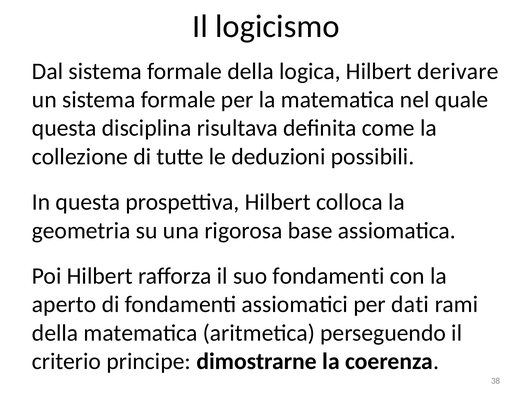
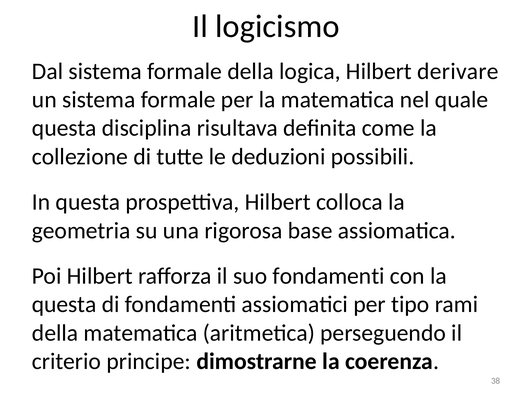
aperto: aperto -> questa (64, 305)
dati: dati -> tipo (410, 305)
